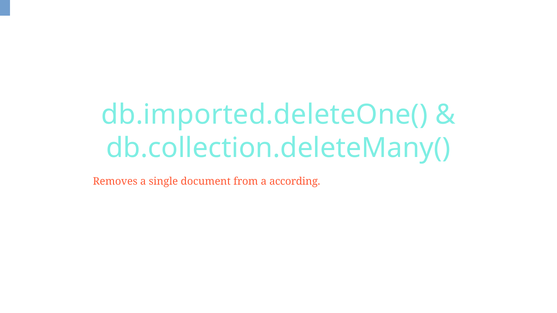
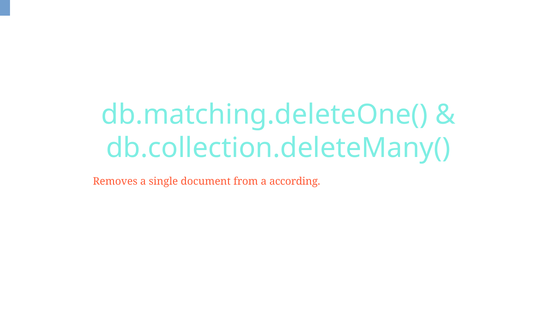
db.imported.deleteOne(: db.imported.deleteOne( -> db.matching.deleteOne( (265, 115)
